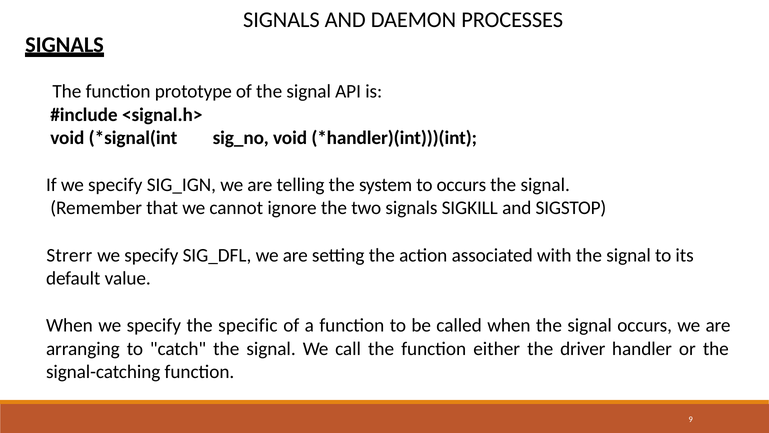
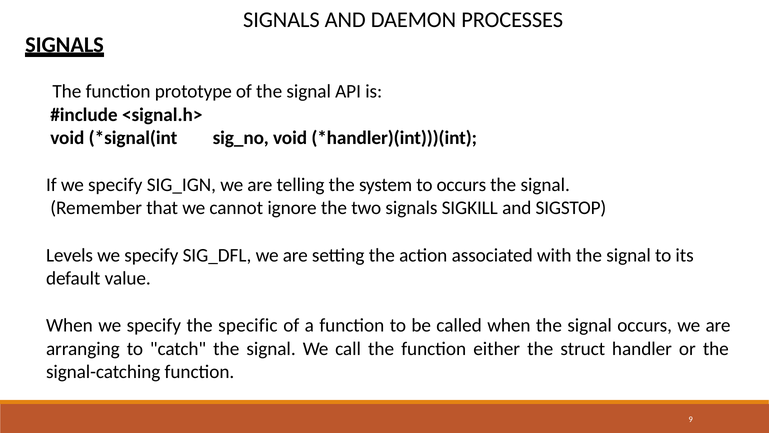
Strerr: Strerr -> Levels (69, 255)
driver: driver -> struct (583, 348)
